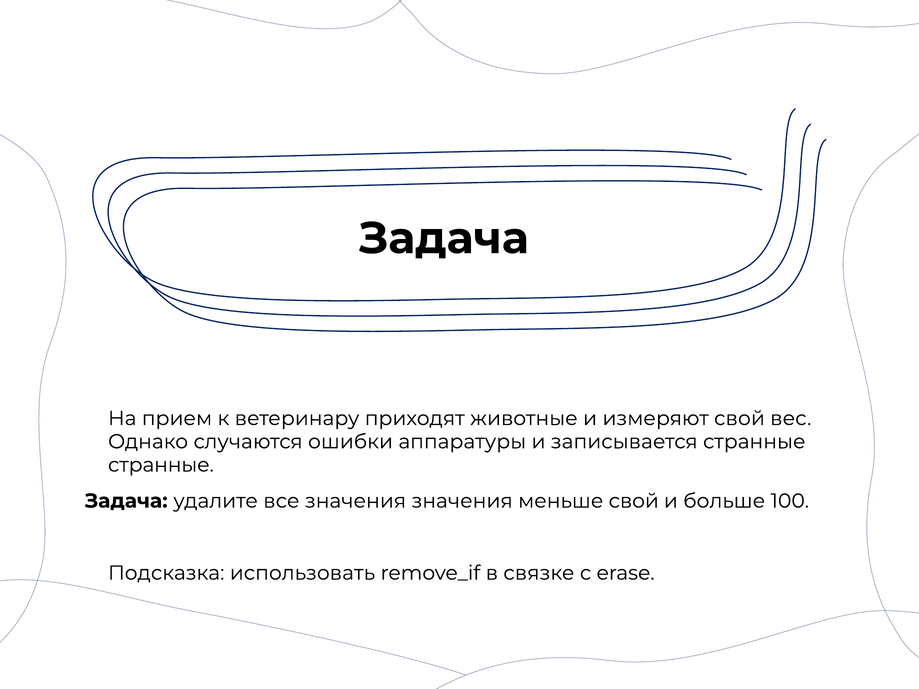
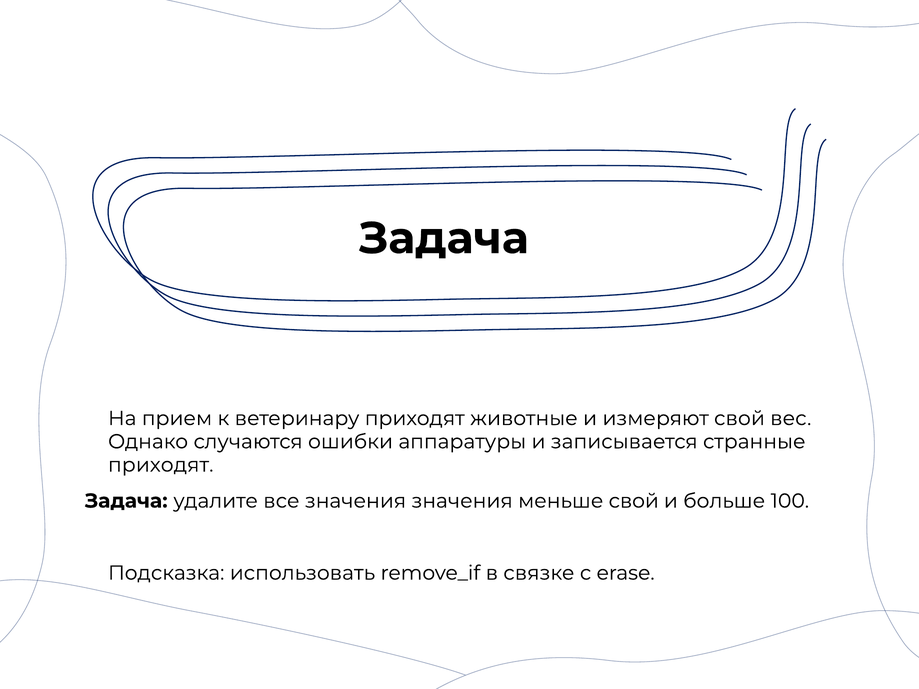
странные: странные -> приходят (161, 465)
